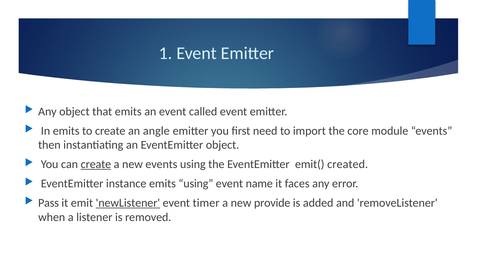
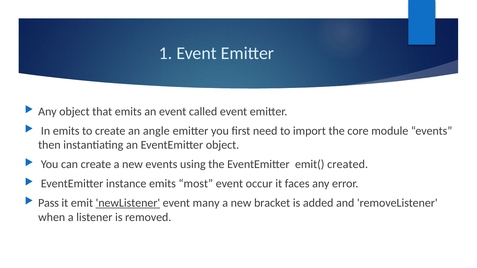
create underline: present -> none (96, 165)
emits using: using -> most (196, 184)
name: name -> occur (259, 184)
timer: timer -> many (206, 203)
provide: provide -> bracket (272, 203)
